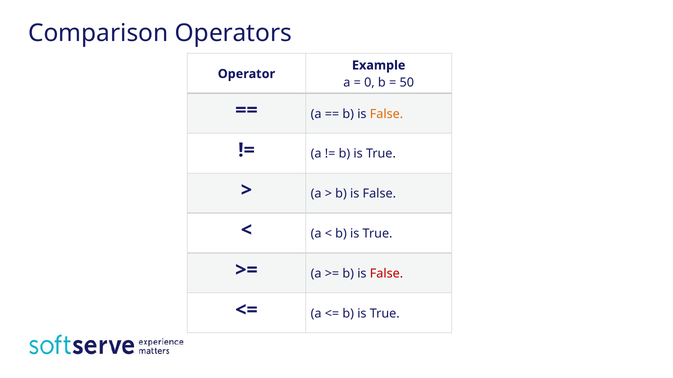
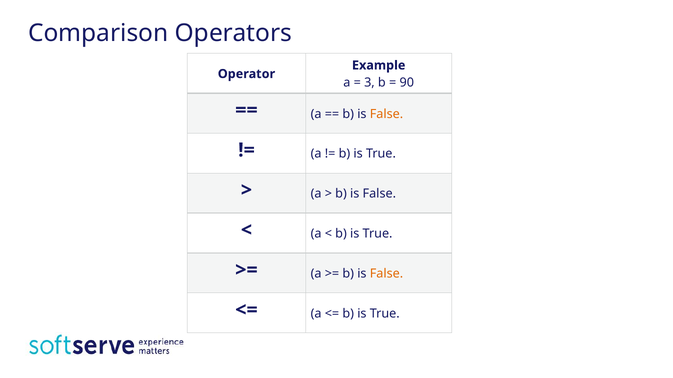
0: 0 -> 3 (369, 83)
50: 50 -> 90 (407, 83)
False colour: red -> orange (387, 274)
